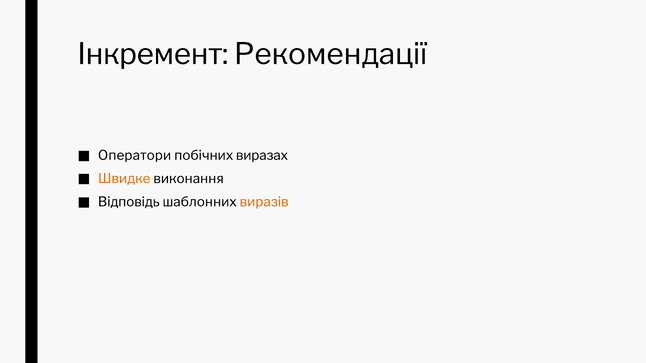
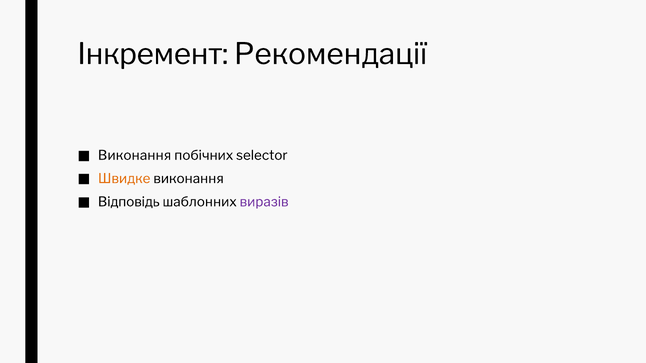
Оператори: Оператори -> Виконання (135, 156)
виразах: виразах -> selector (262, 156)
виразів colour: orange -> purple (264, 202)
